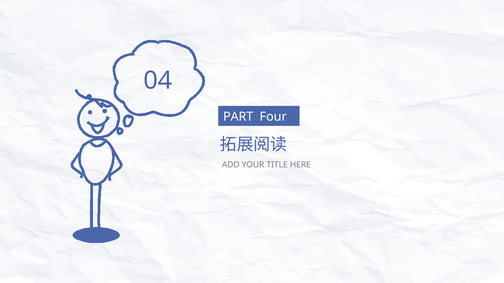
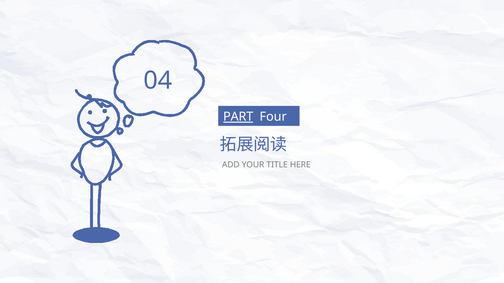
PART underline: none -> present (238, 117)
